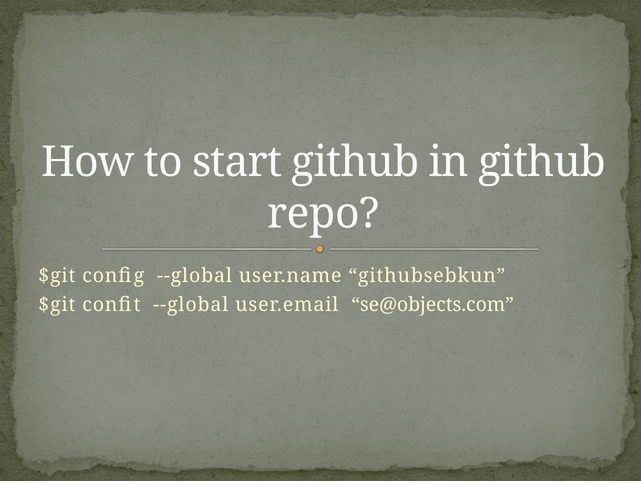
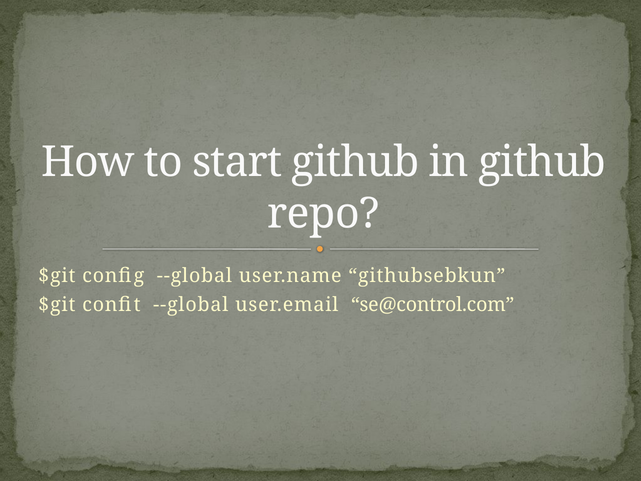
se@objects.com: se@objects.com -> se@control.com (433, 304)
